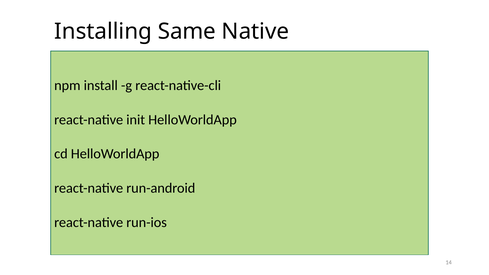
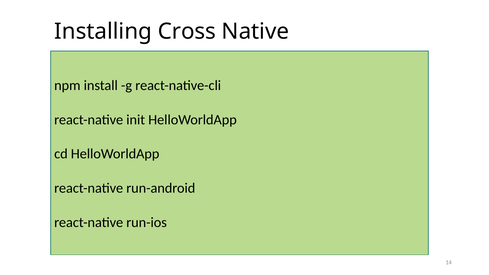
Same: Same -> Cross (187, 31)
